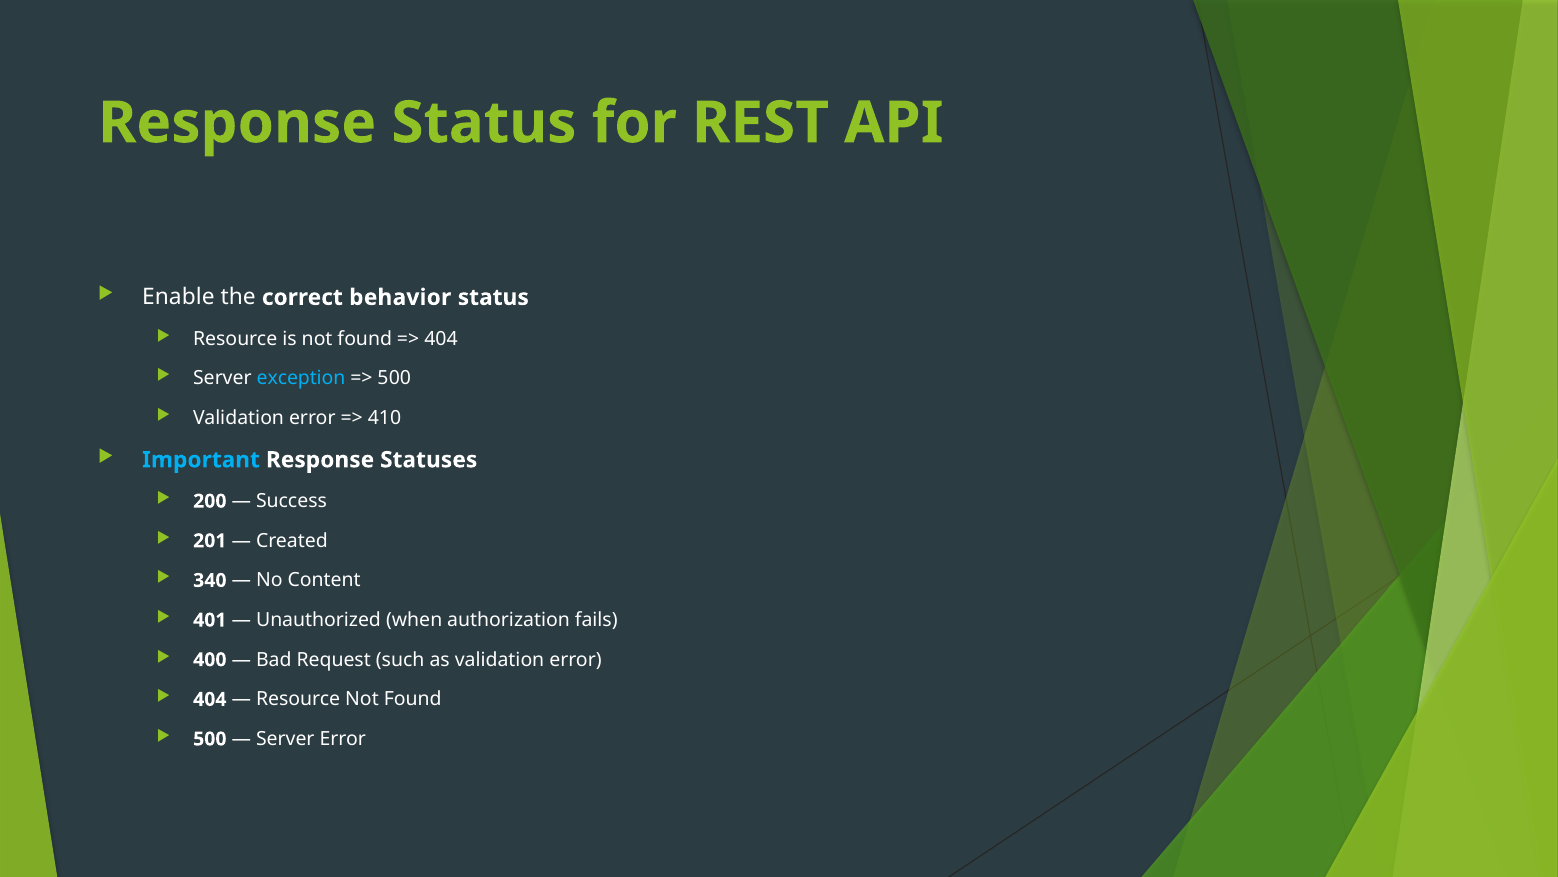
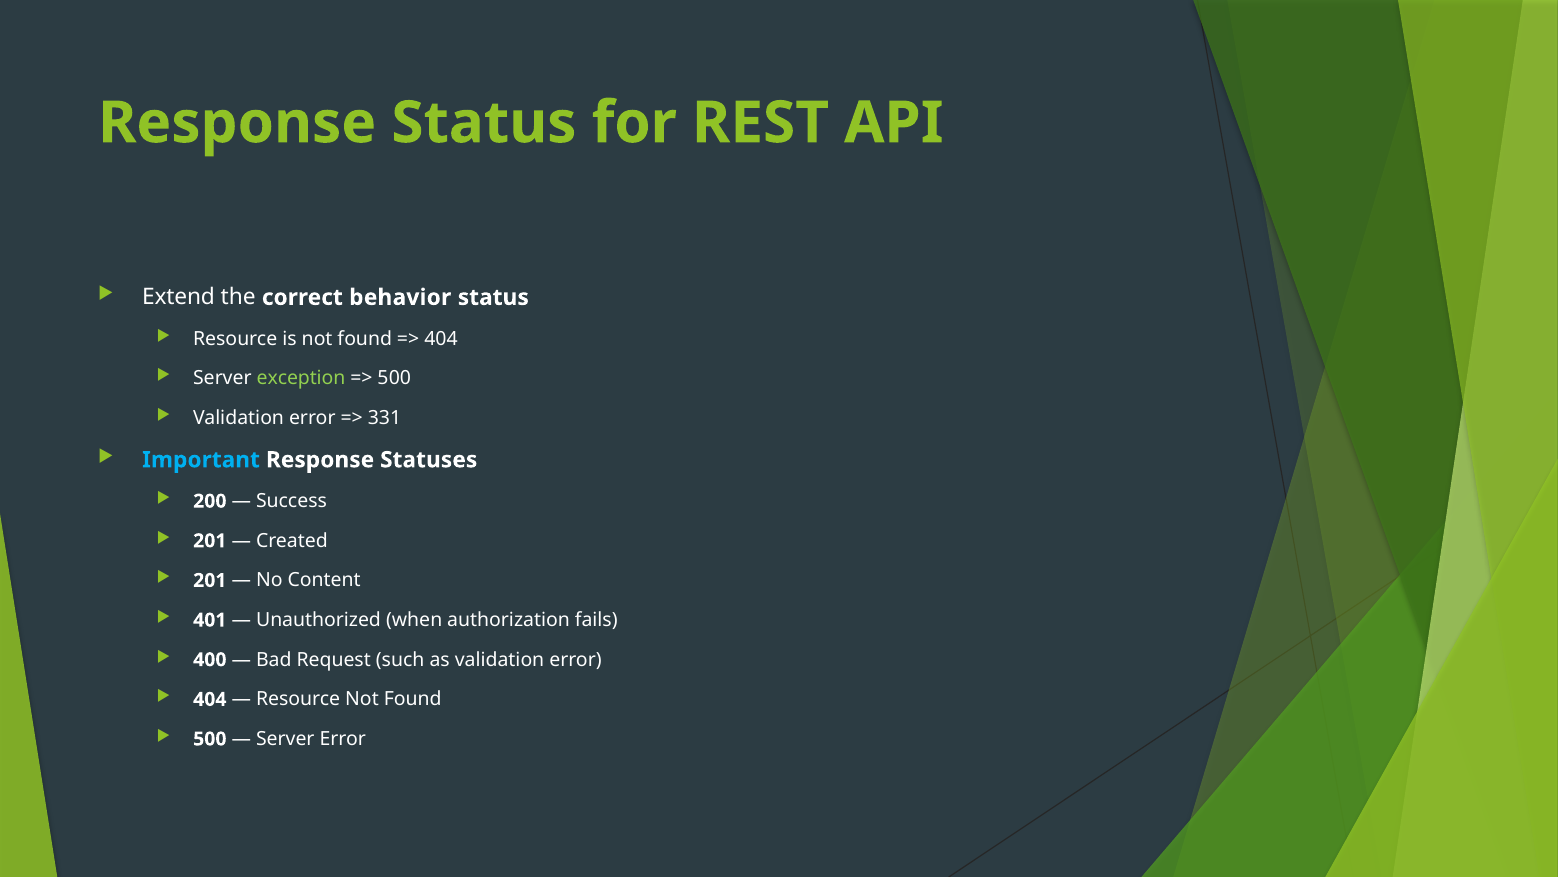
Enable: Enable -> Extend (178, 297)
exception colour: light blue -> light green (301, 378)
410: 410 -> 331 (385, 418)
340: 340 -> 201 (210, 580)
